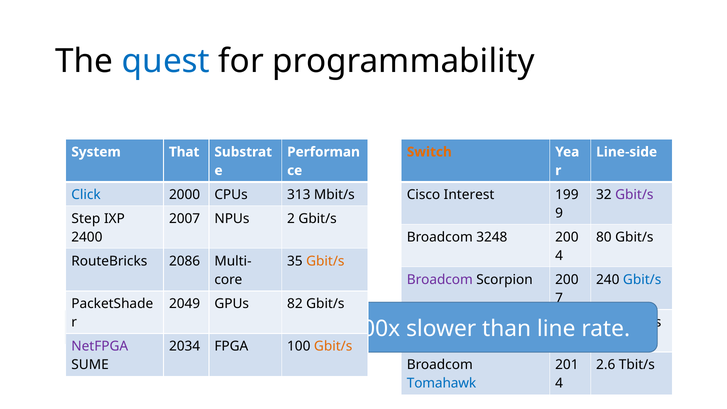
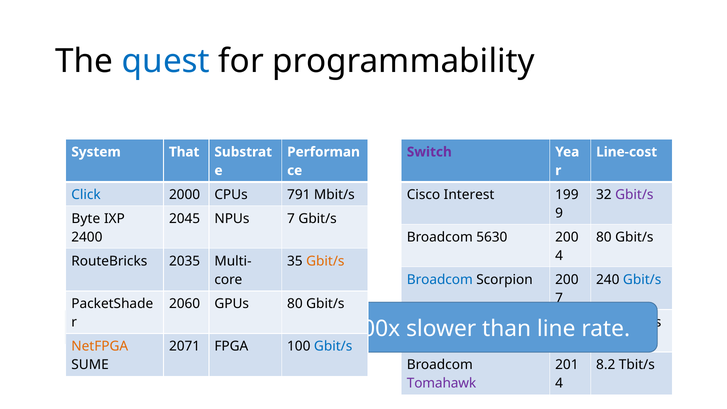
Switch colour: orange -> purple (429, 152)
Line-side: Line-side -> Line-cost (627, 152)
313: 313 -> 791 (299, 194)
Step: Step -> Byte (86, 219)
2007: 2007 -> 2045 (185, 219)
NPUs 2: 2 -> 7 (291, 219)
3248: 3248 -> 5630 (492, 237)
2086: 2086 -> 2035 (185, 261)
Broadcom colour: purple -> blue (440, 280)
2049: 2049 -> 2060 (185, 304)
GPUs 82: 82 -> 80 (295, 304)
NetFPGA colour: purple -> orange (100, 346)
2034: 2034 -> 2071 (185, 346)
Gbit/s colour: orange -> blue (333, 346)
2.6: 2.6 -> 8.2 (606, 365)
Tomahawk colour: blue -> purple (441, 383)
